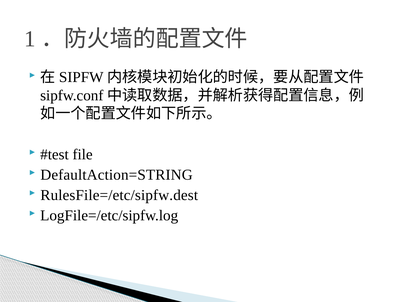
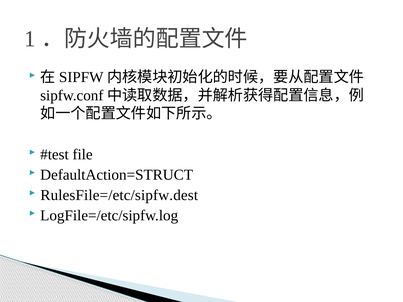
DefaultAction=STRING: DefaultAction=STRING -> DefaultAction=STRUCT (117, 175)
